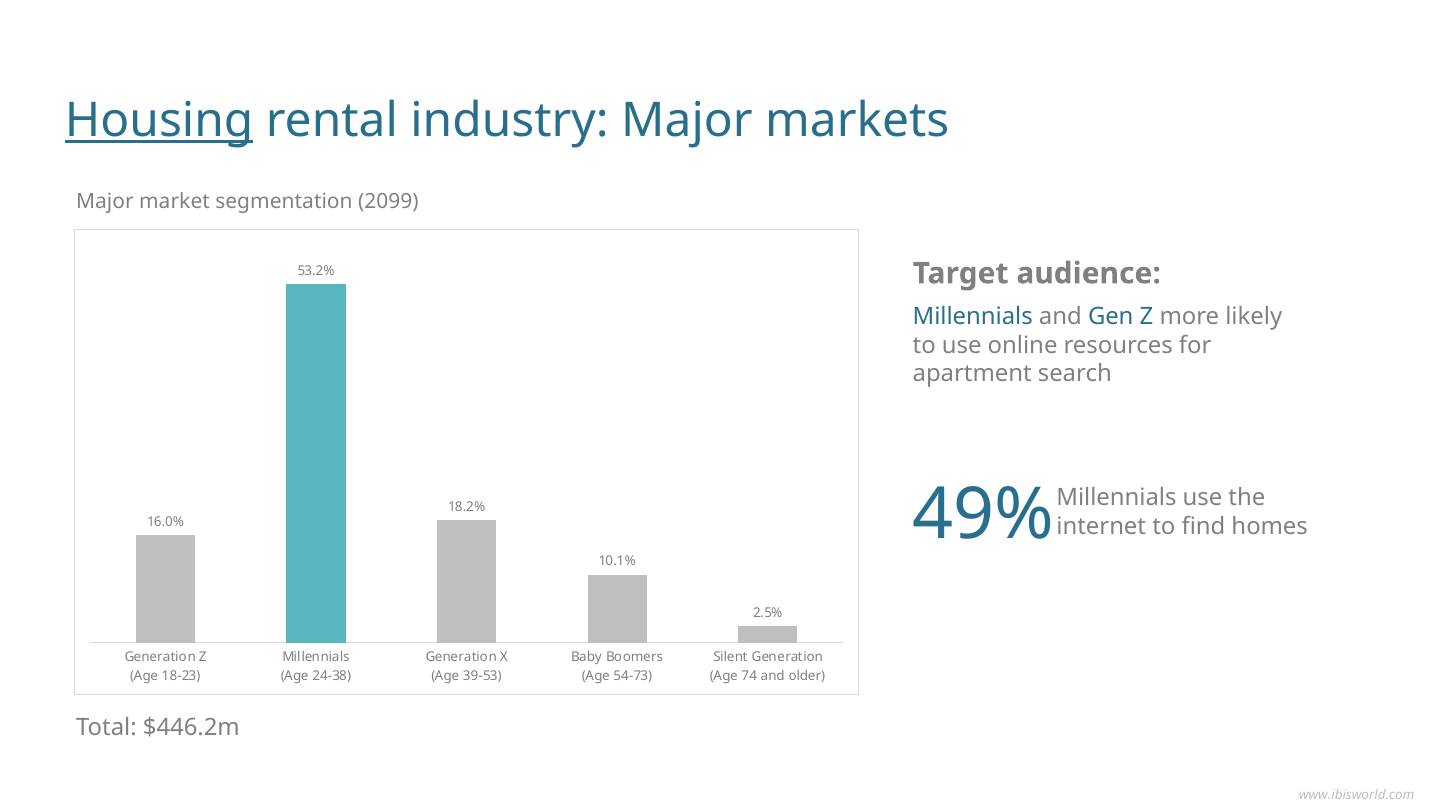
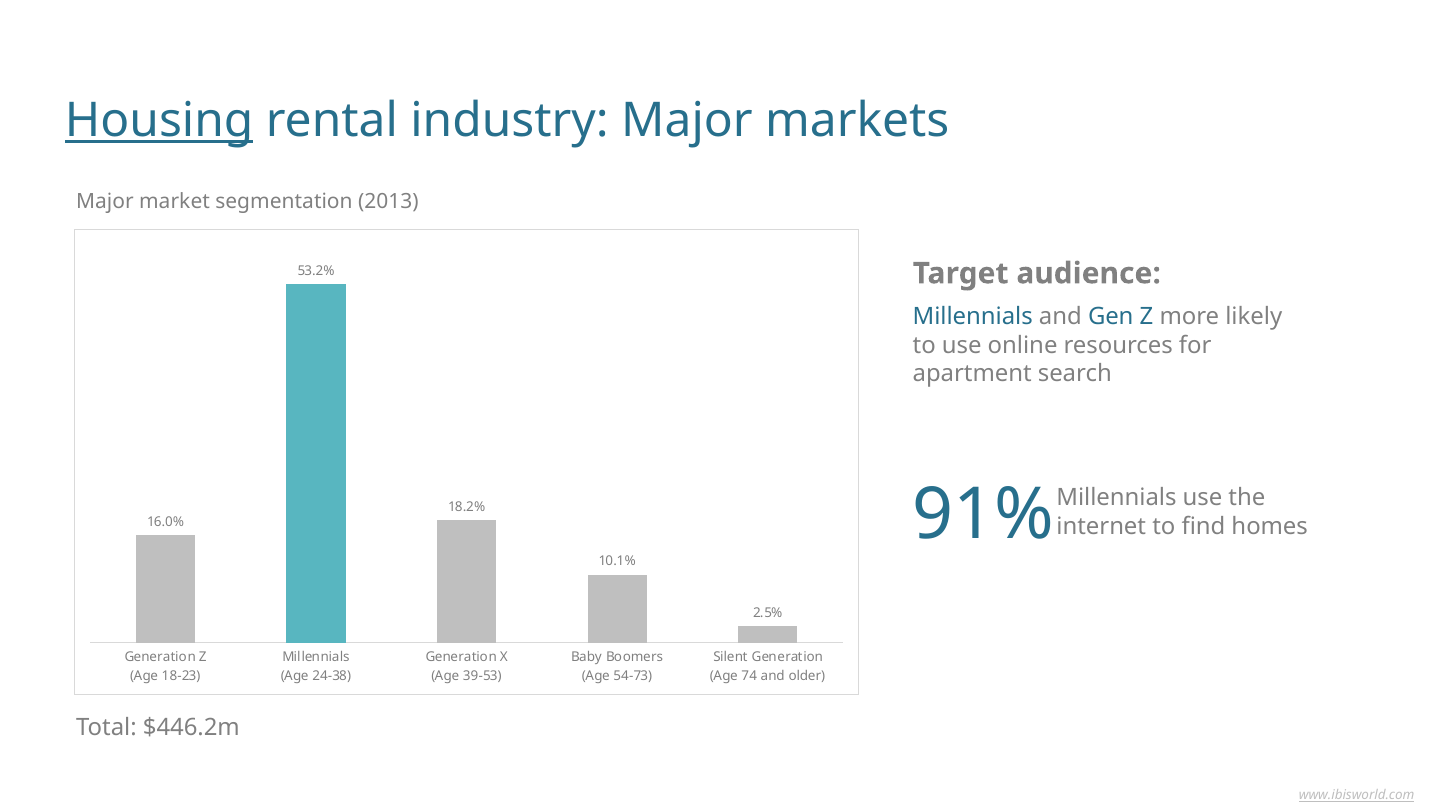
2099: 2099 -> 2013 (388, 201)
49%: 49% -> 91% (984, 515)
www.ibisworld.com underline: none -> present (1357, 795)
